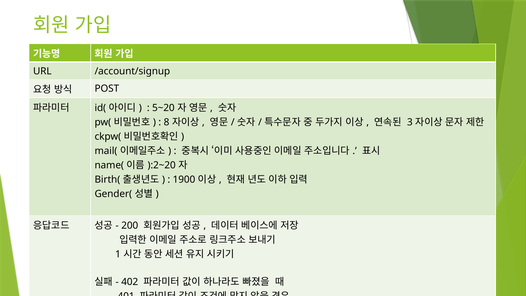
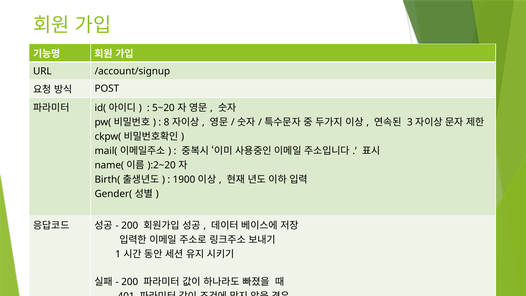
402: 402 -> 200 (130, 282)
